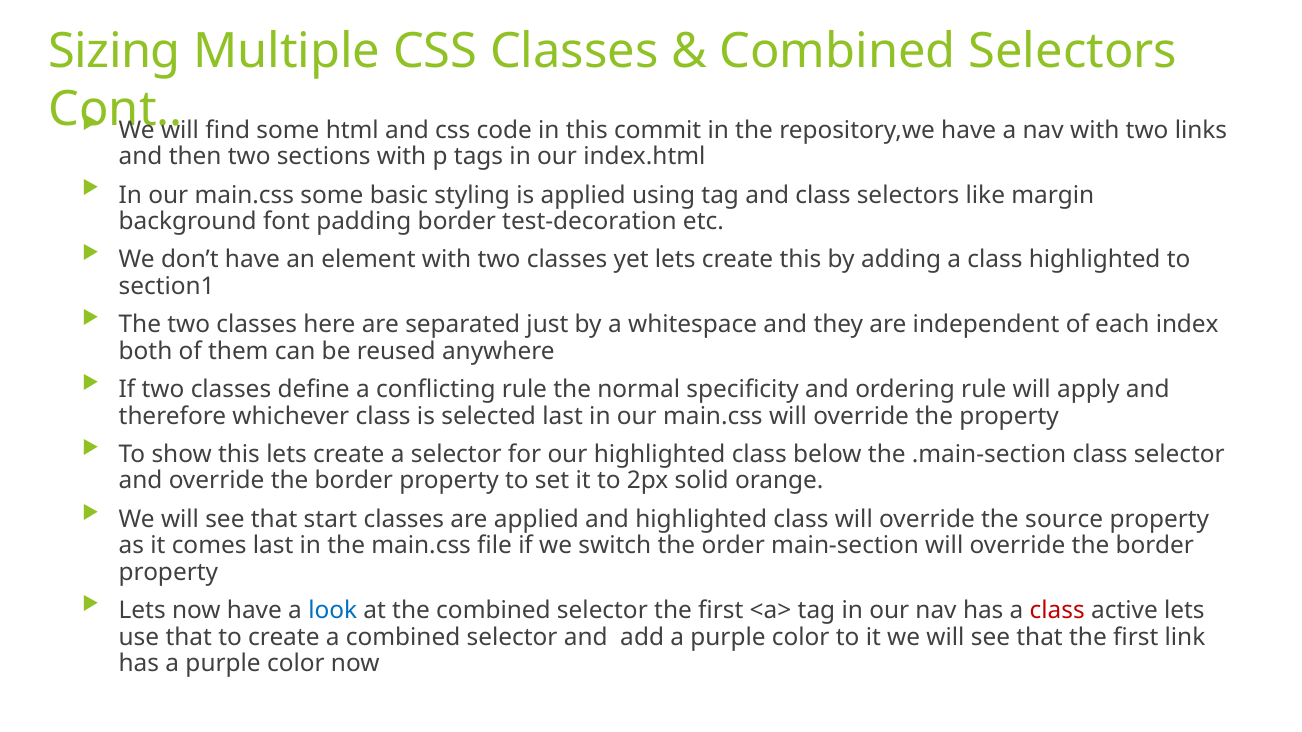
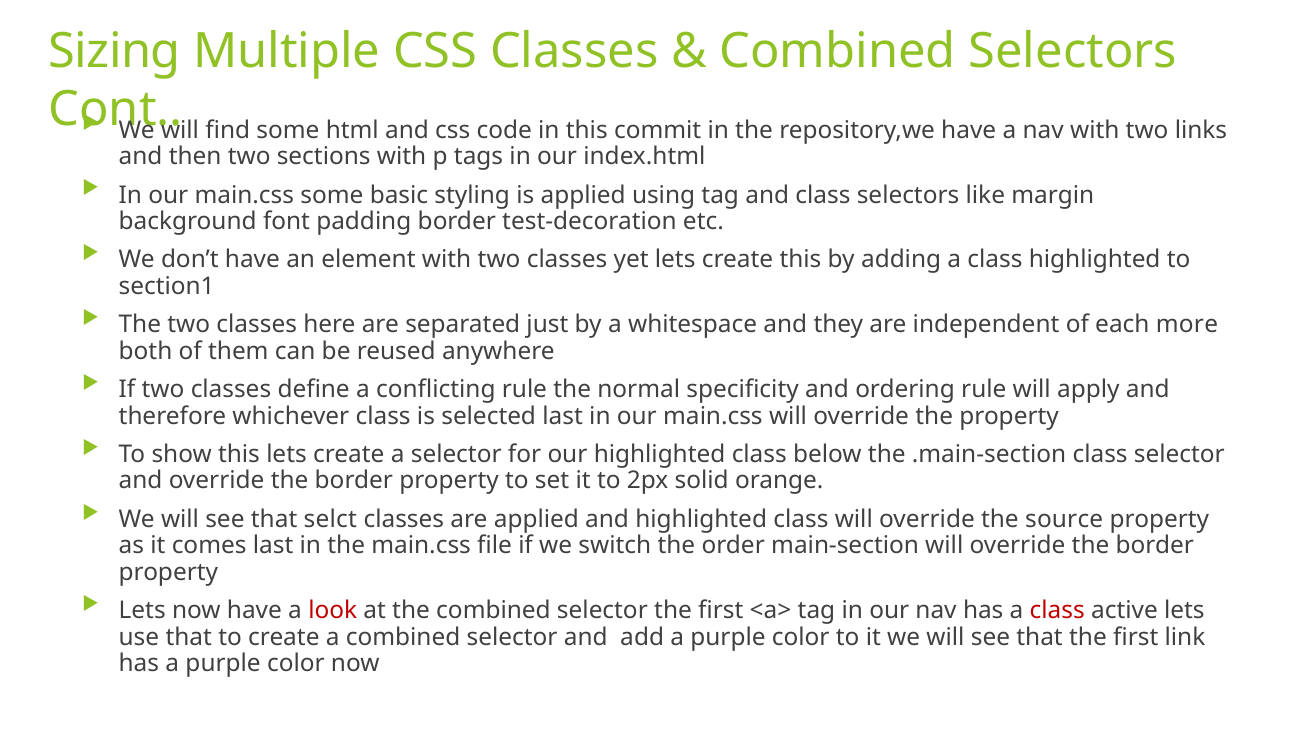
index: index -> more (1187, 325)
start: start -> selct (330, 520)
look colour: blue -> red (333, 611)
